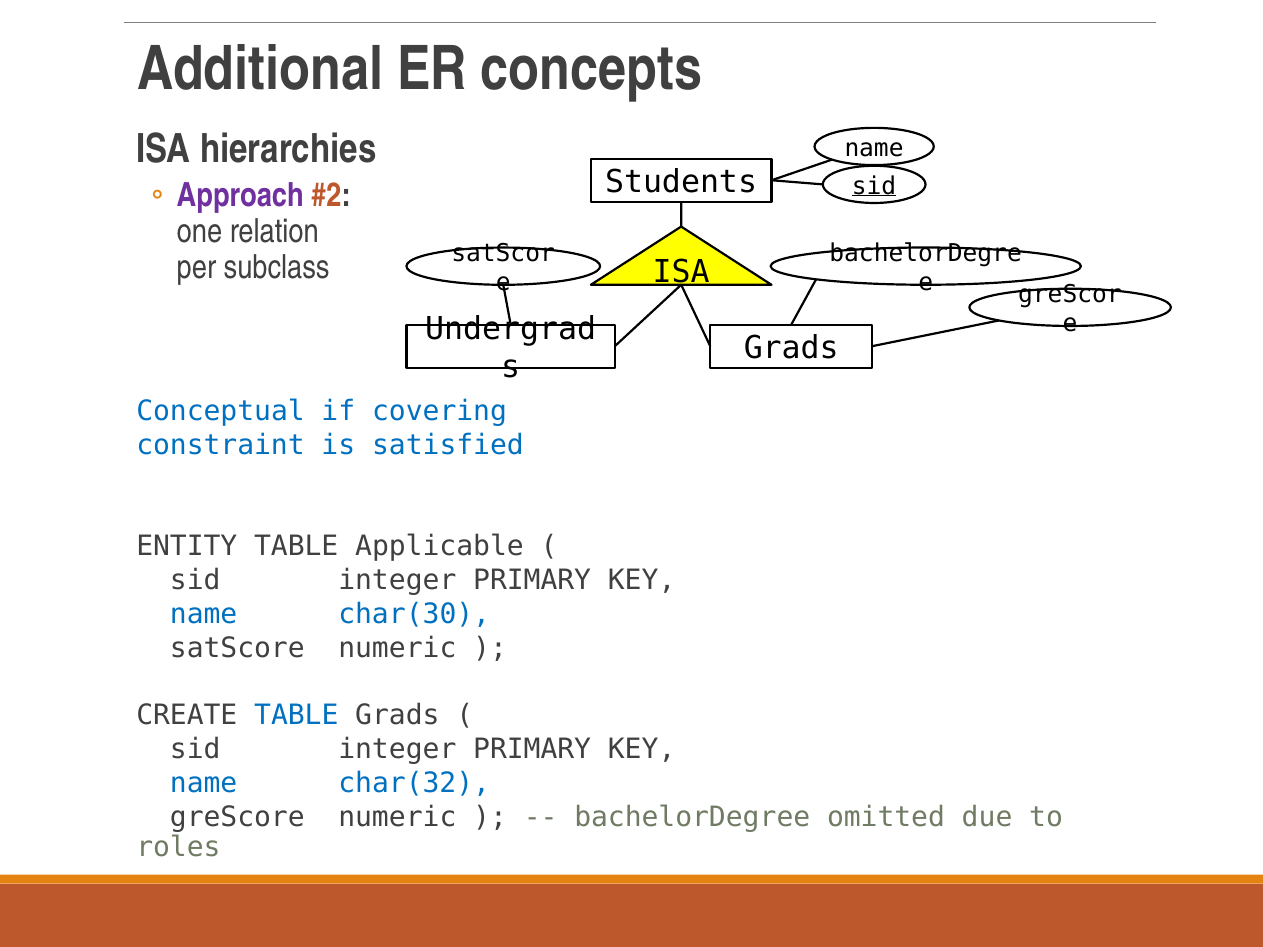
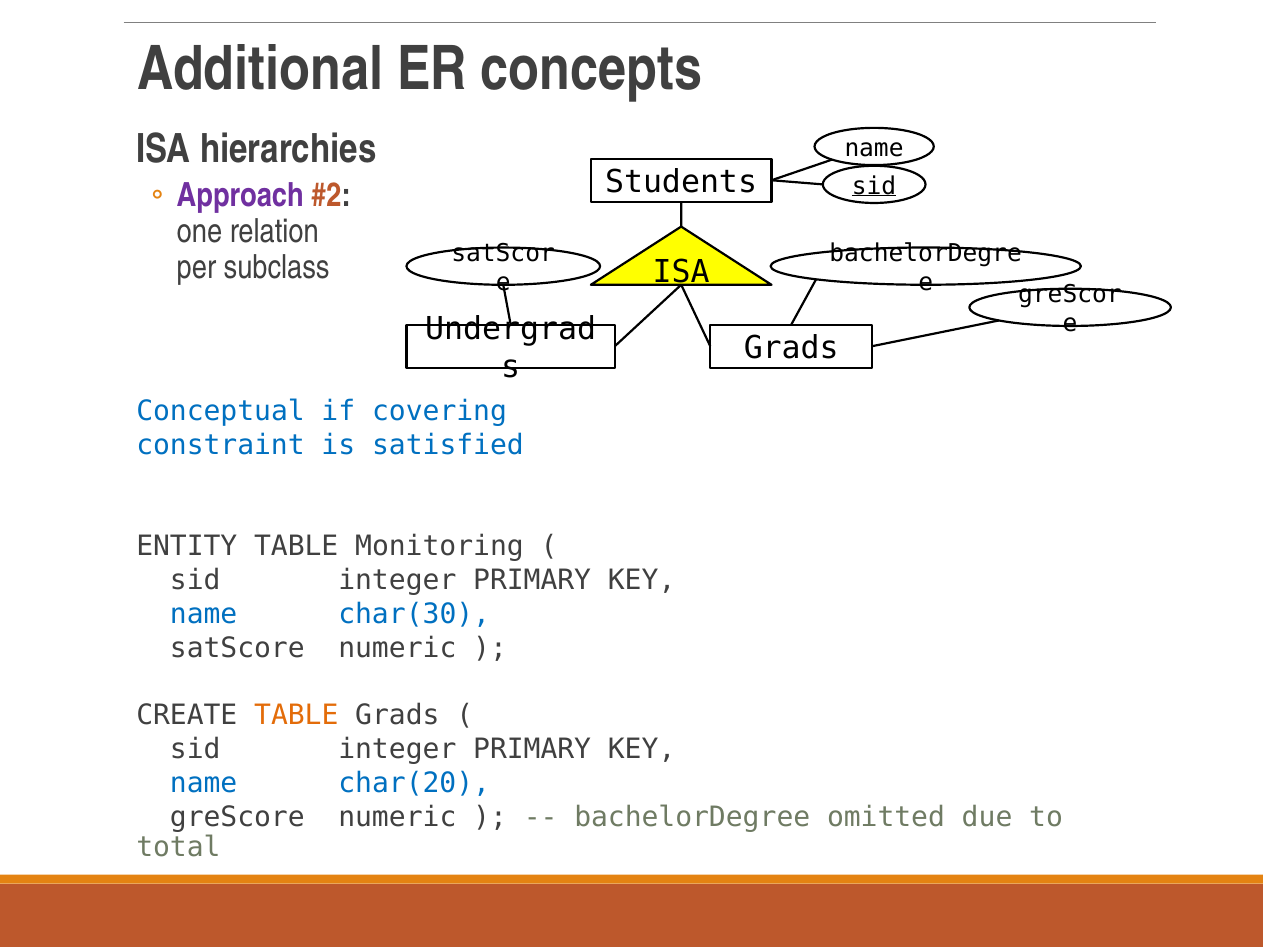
Applicable: Applicable -> Monitoring (439, 547)
TABLE colour: blue -> orange (296, 716)
char(32: char(32 -> char(20 (414, 784)
roles: roles -> total (178, 848)
